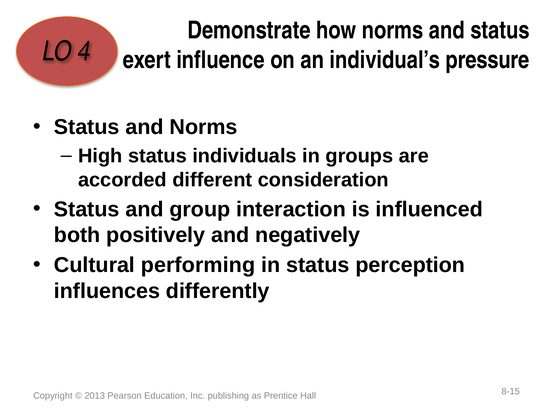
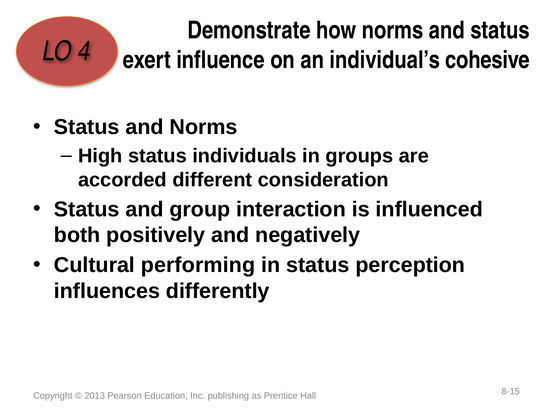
pressure: pressure -> cohesive (488, 60)
